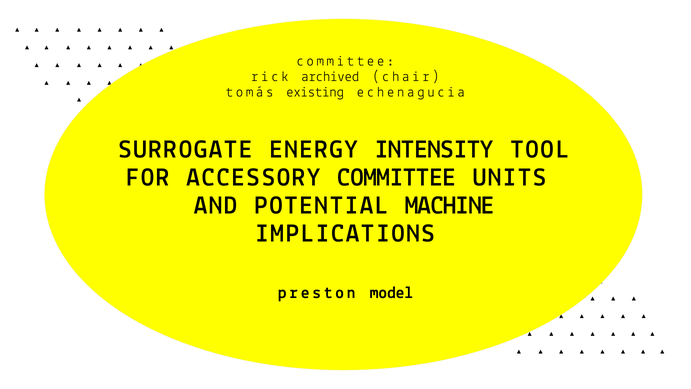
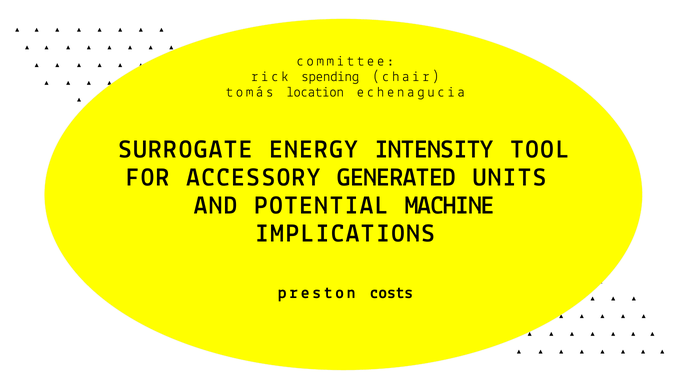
archived: archived -> spending (330, 76)
existing: existing -> location (315, 92)
ACCESSORY COMMITTEE: COMMITTEE -> GENERATED (397, 177)
model: model -> costs (391, 292)
